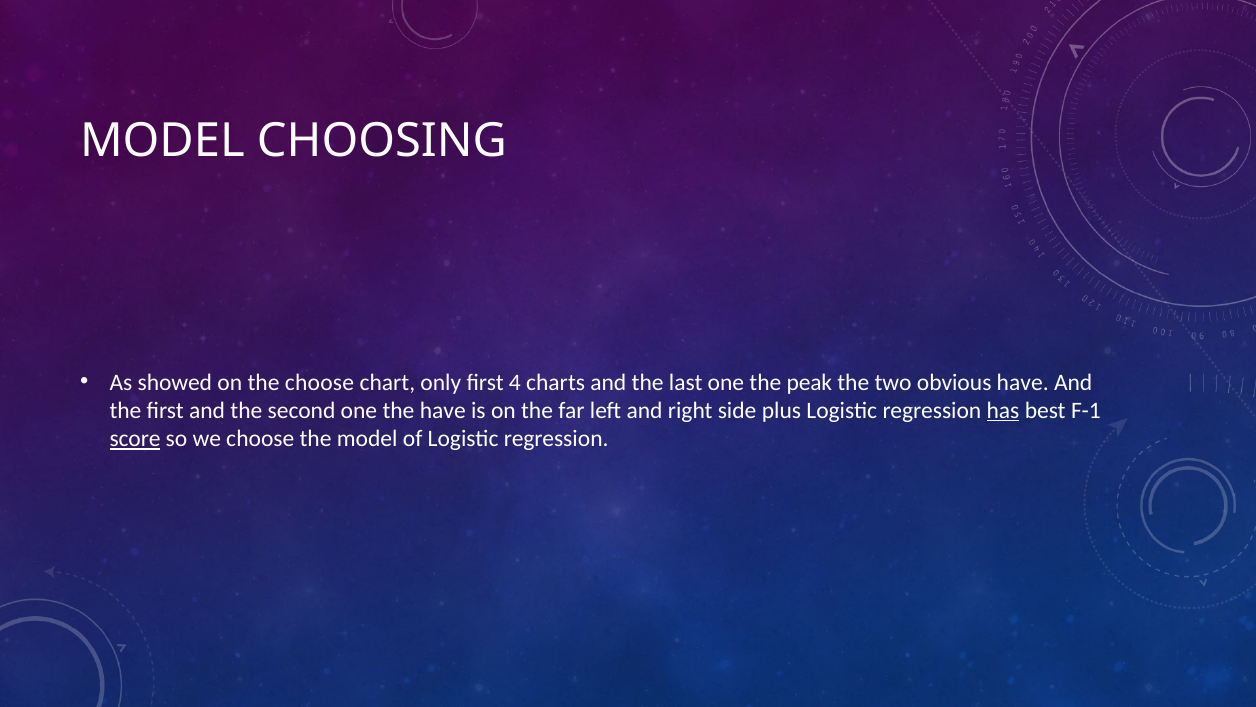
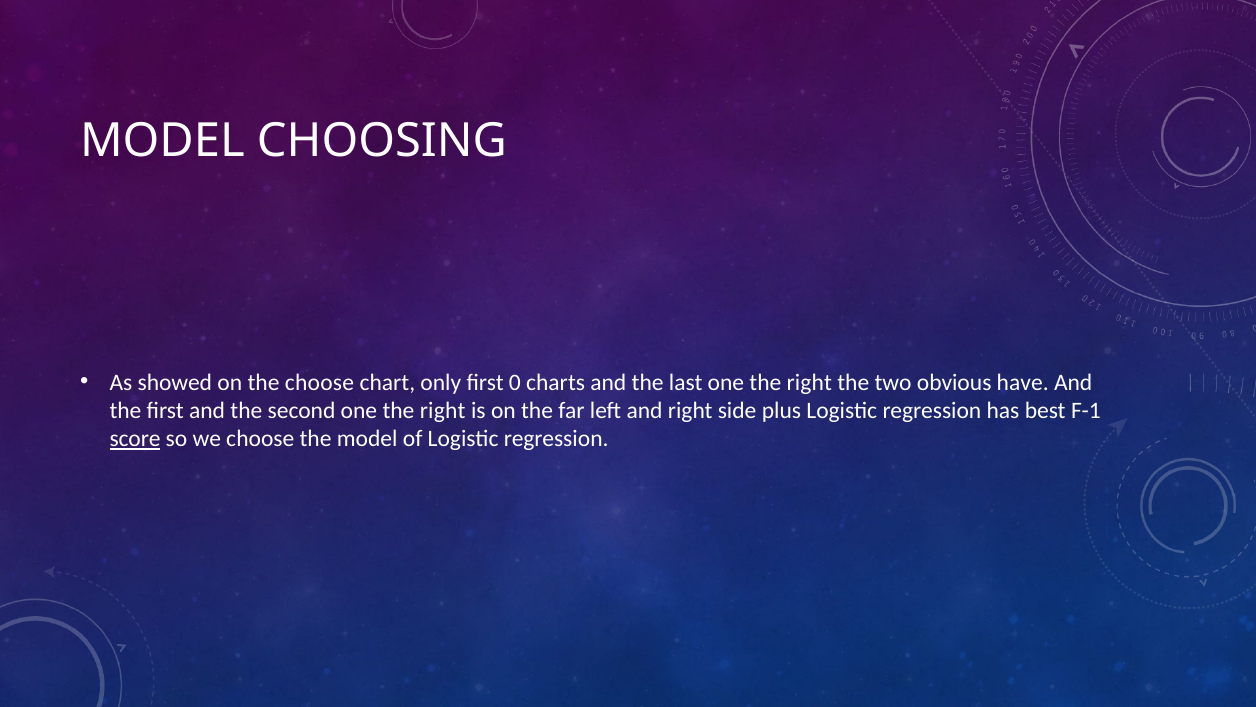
4: 4 -> 0 (515, 382)
last one the peak: peak -> right (809, 382)
second one the have: have -> right (443, 410)
has underline: present -> none (1003, 410)
